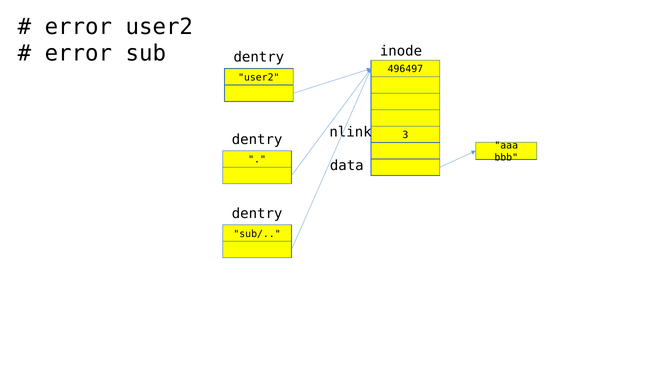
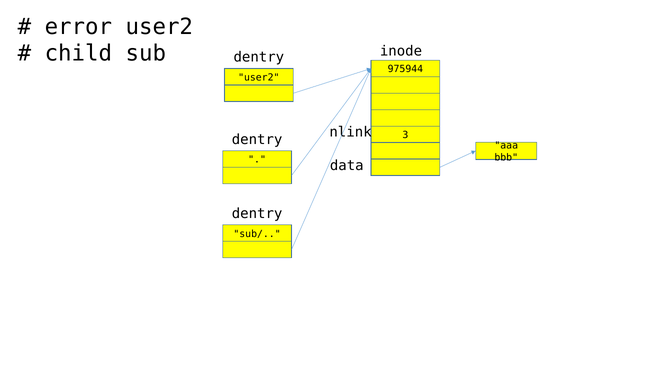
error: error -> child (78, 54)
496497: 496497 -> 975944 (405, 69)
